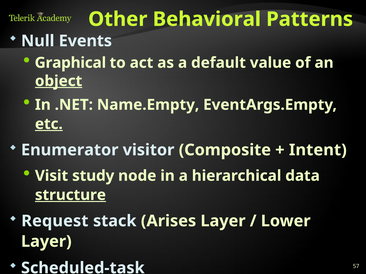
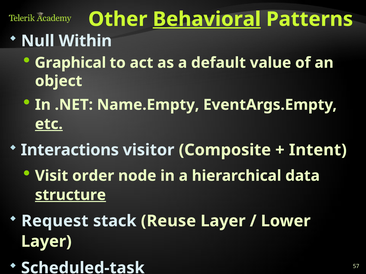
Behavioral underline: none -> present (207, 19)
Events: Events -> Within (85, 41)
object underline: present -> none (59, 81)
Enumerator: Enumerator -> Interactions (70, 150)
study: study -> order (93, 176)
Arises: Arises -> Reuse (168, 221)
